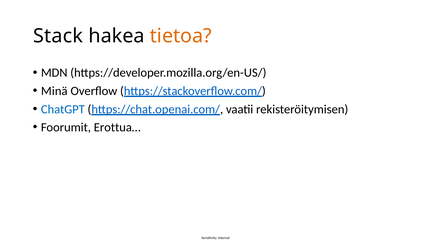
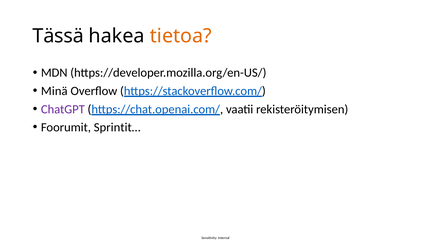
Stack: Stack -> Tässä (58, 36)
ChatGPT colour: blue -> purple (63, 109)
Erottua…: Erottua… -> Sprintit… (117, 128)
